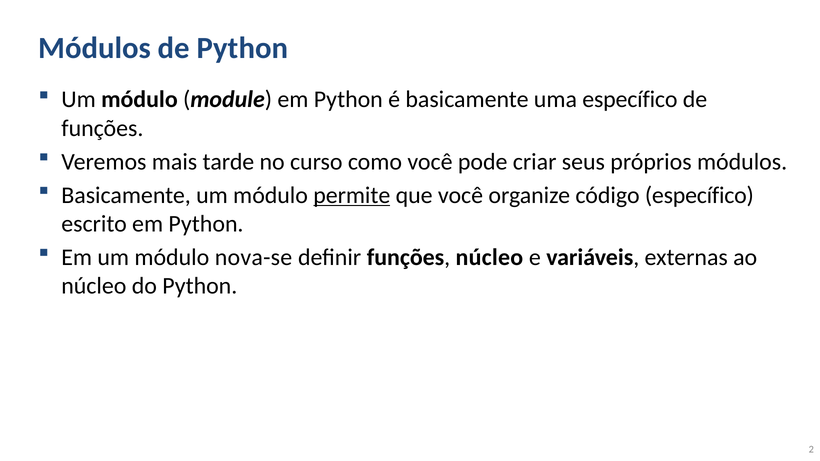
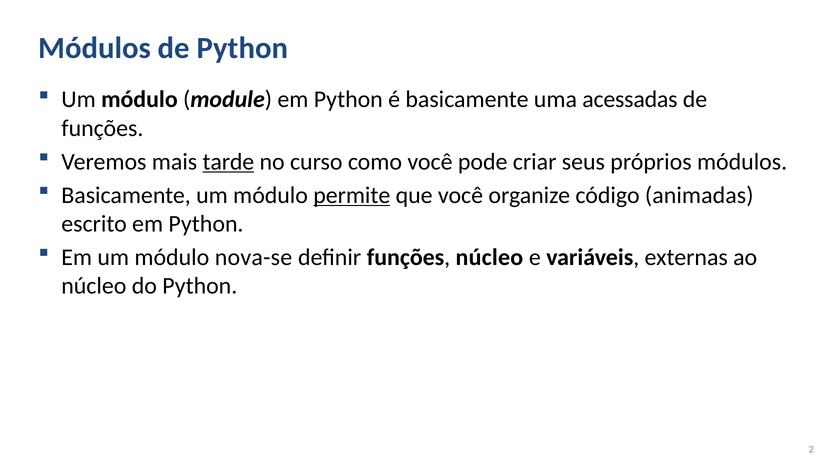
uma específico: específico -> acessadas (630, 100)
tarde underline: none -> present (228, 162)
código específico: específico -> animadas (699, 195)
